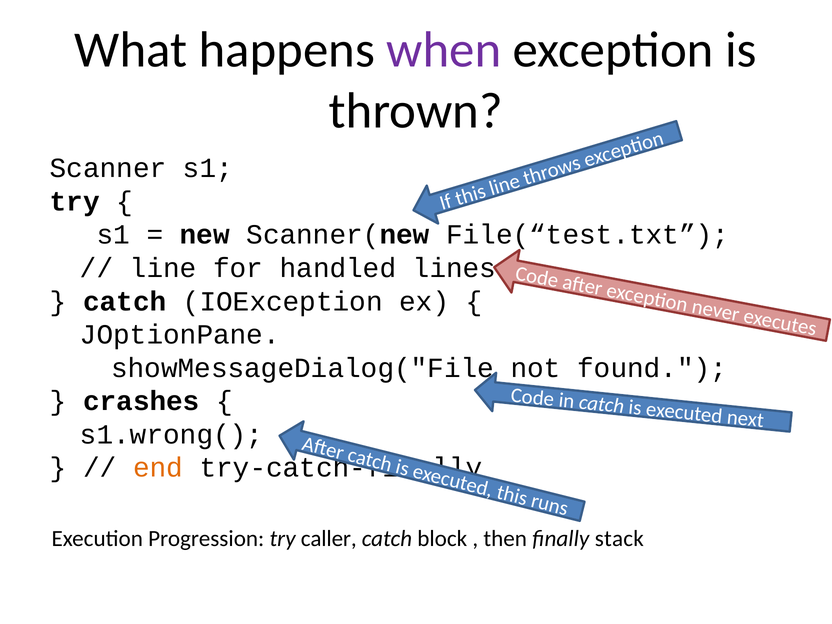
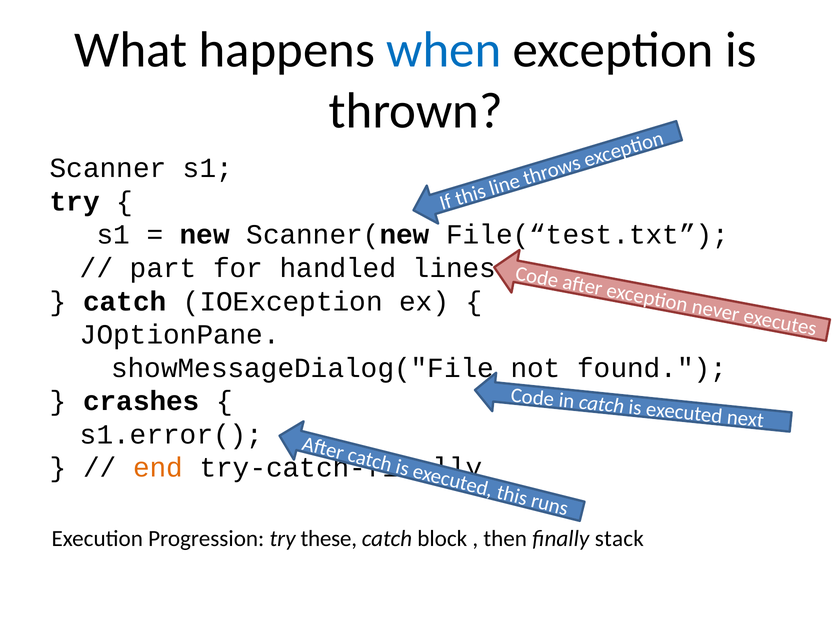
when colour: purple -> blue (444, 50)
line: line -> part (163, 268)
s1.wrong(: s1.wrong( -> s1.error( (172, 435)
caller: caller -> these (329, 539)
